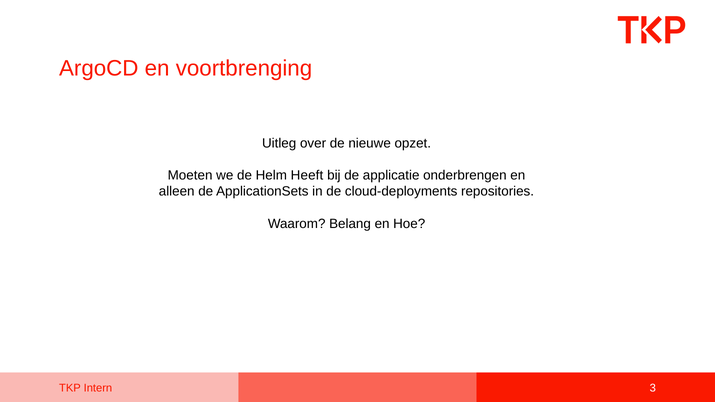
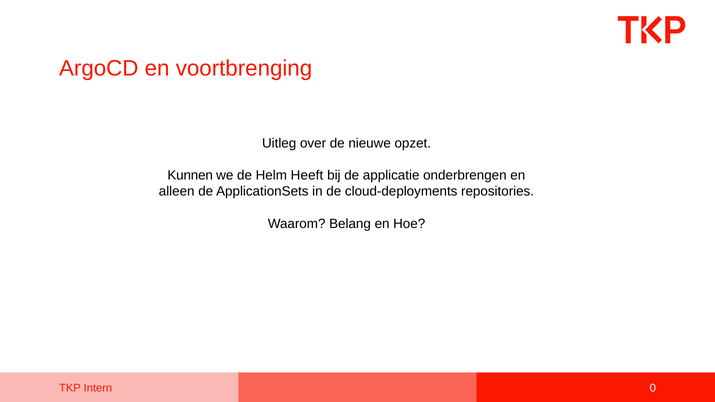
Moeten: Moeten -> Kunnen (190, 175)
3: 3 -> 0 (653, 388)
